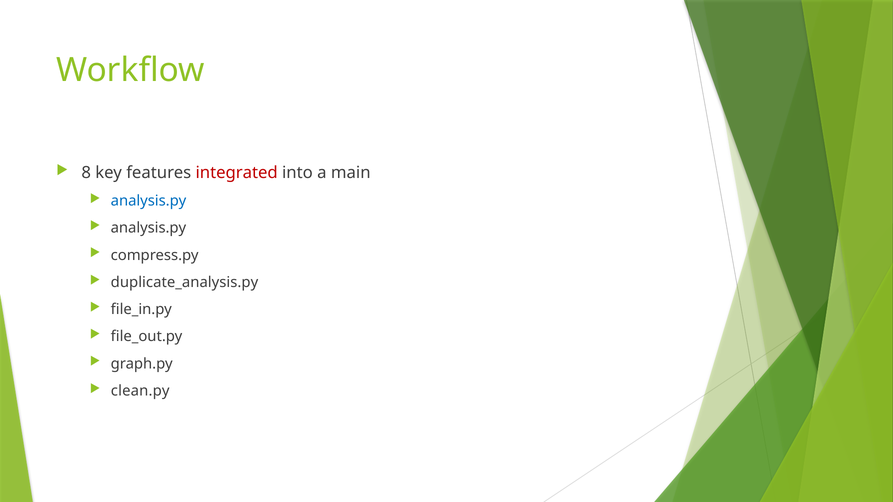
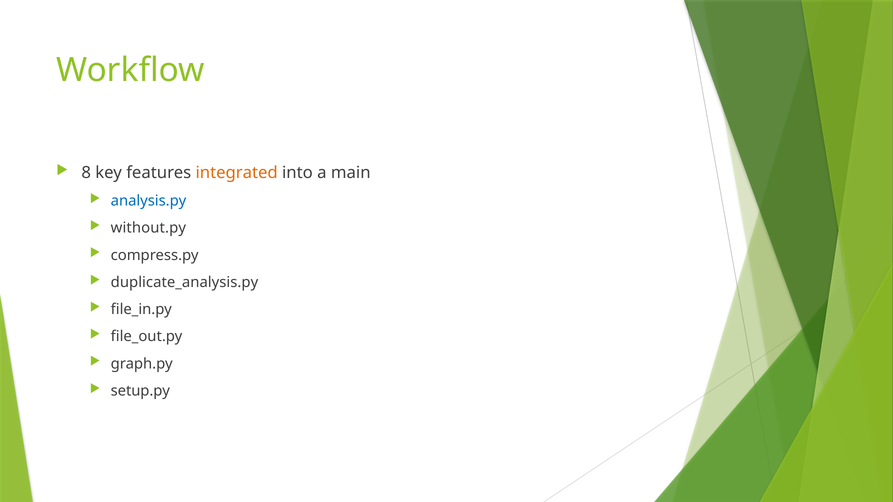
integrated colour: red -> orange (237, 173)
analysis.py: analysis.py -> without.py (148, 228)
clean.py: clean.py -> setup.py (140, 391)
